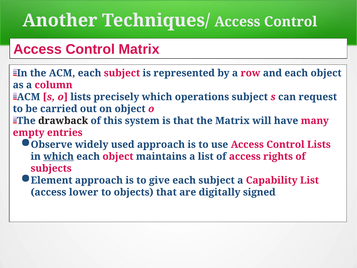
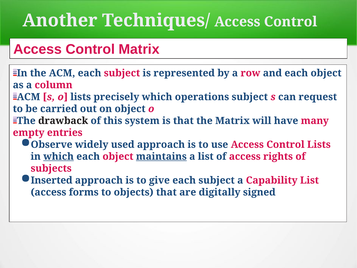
maintains underline: none -> present (161, 156)
Element: Element -> Inserted (52, 180)
lower: lower -> forms (84, 192)
